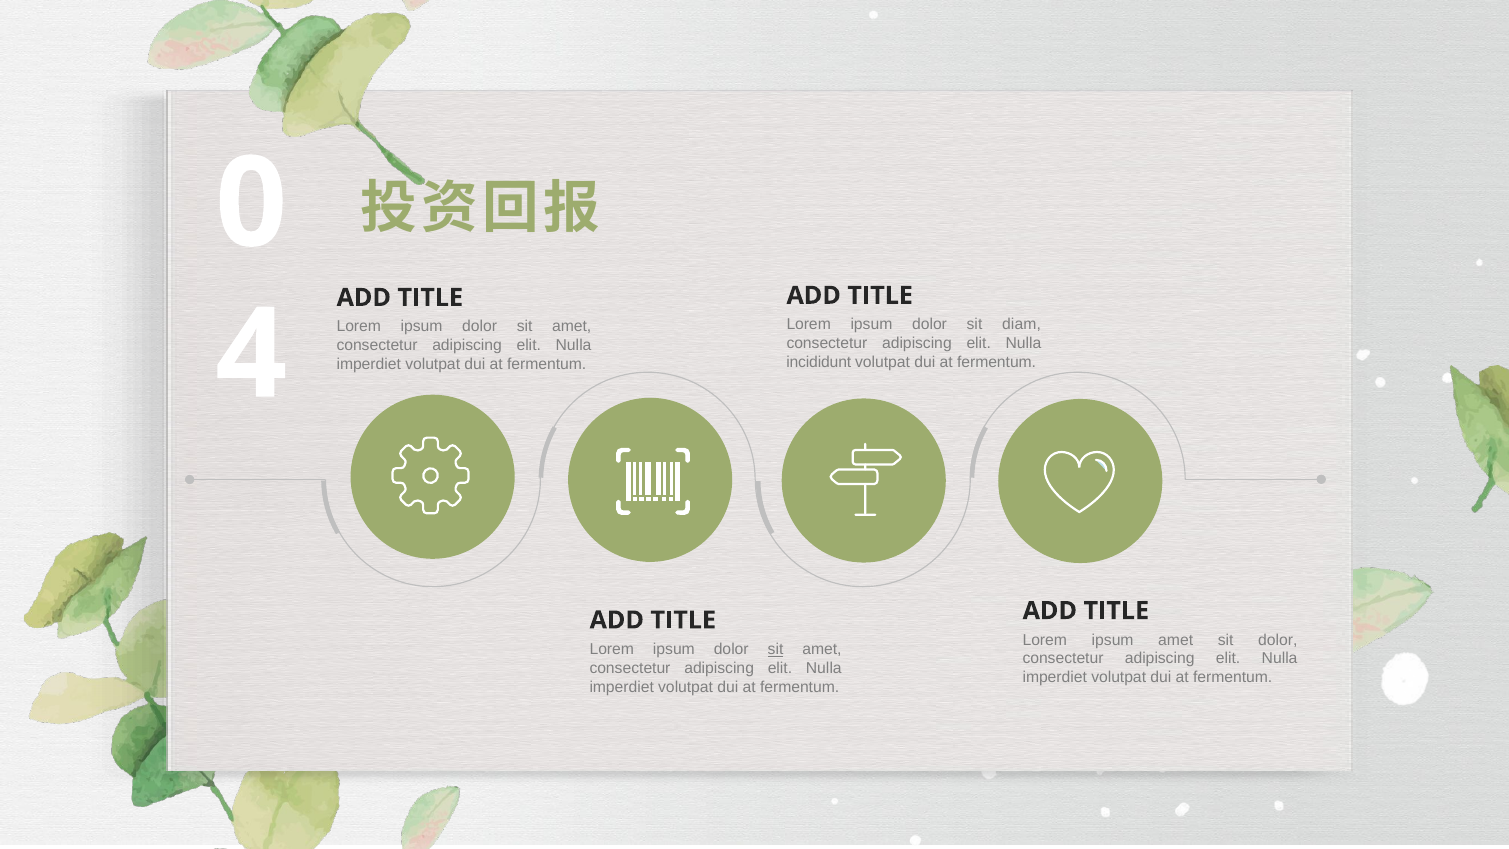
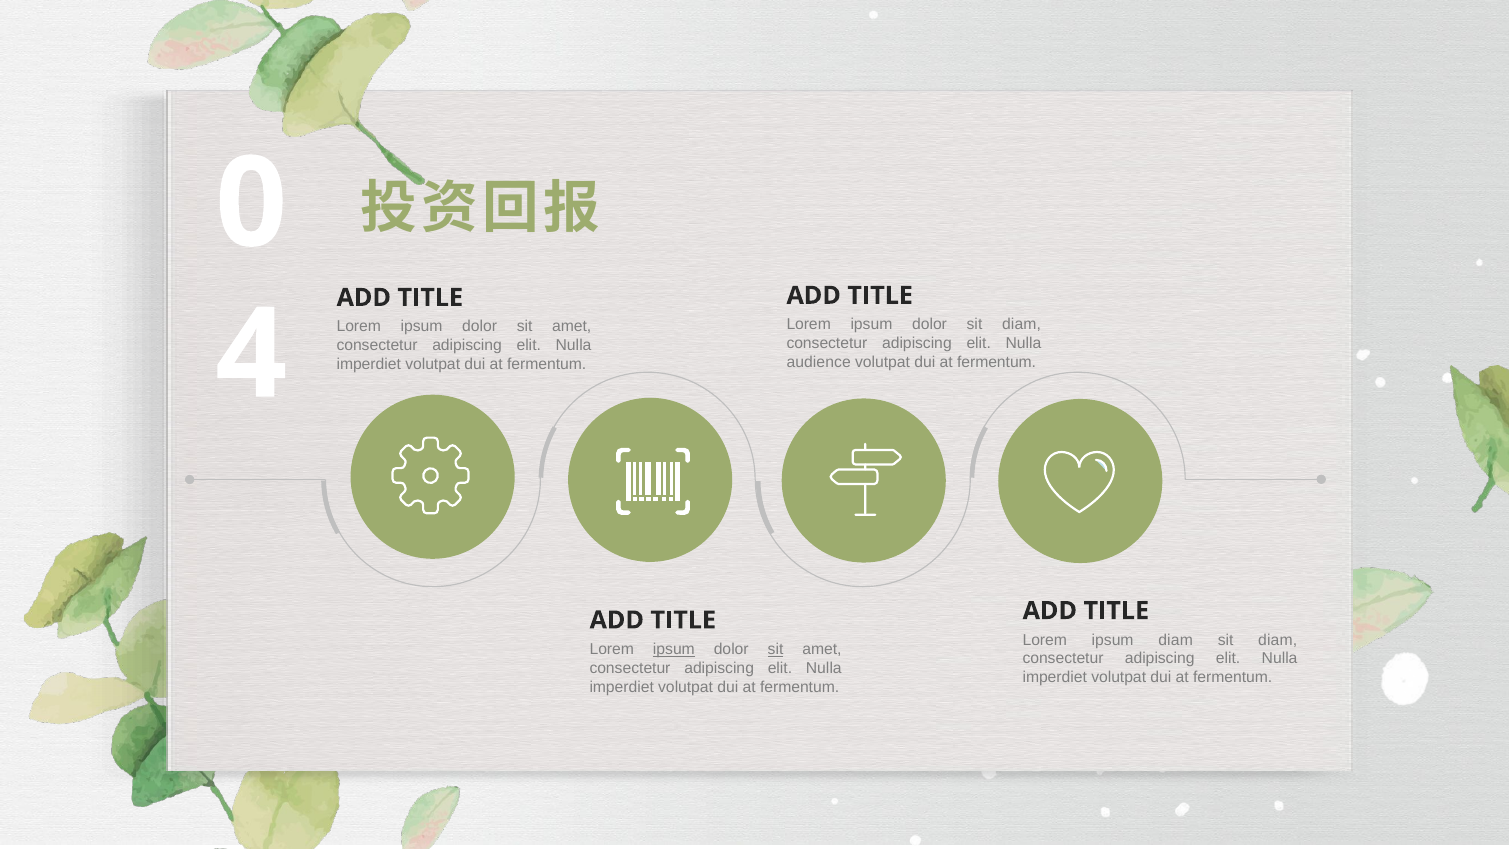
incididunt: incididunt -> audience (819, 362)
ipsum amet: amet -> diam (1176, 640)
dolor: dolor -> diam (1278, 640)
ipsum underline: none -> present (674, 649)
